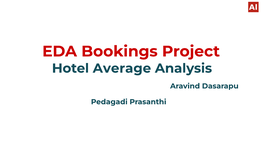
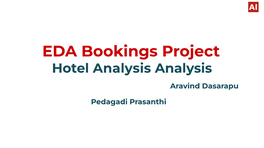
Hotel Average: Average -> Analysis (122, 69)
